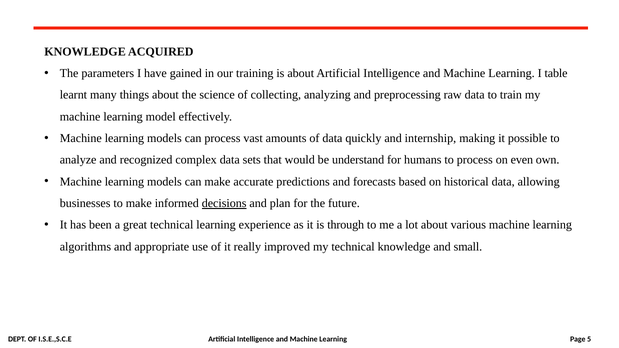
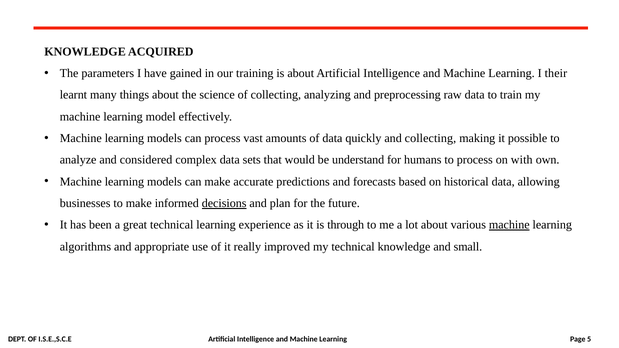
table: table -> their (556, 73)
and internship: internship -> collecting (430, 138)
recognized: recognized -> considered (146, 160)
even: even -> with (522, 160)
machine underline: none -> present (509, 225)
